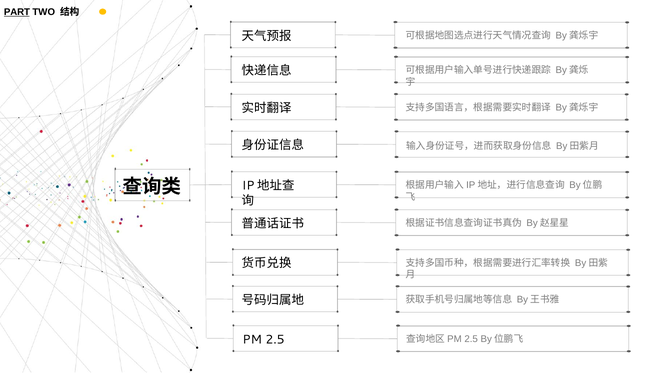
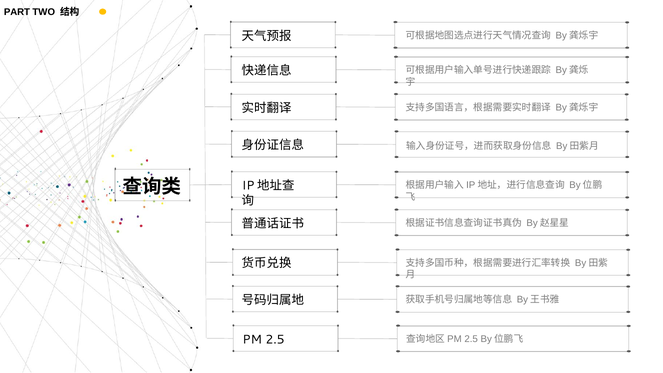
PART underline: present -> none (17, 12)
